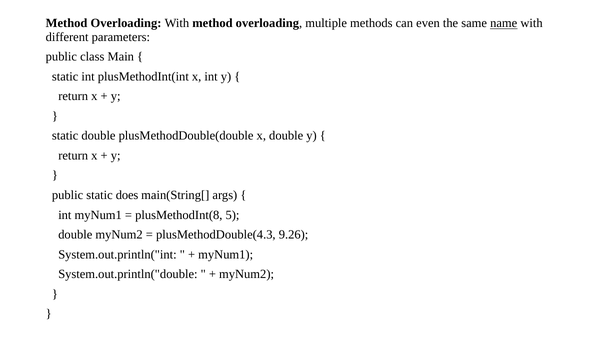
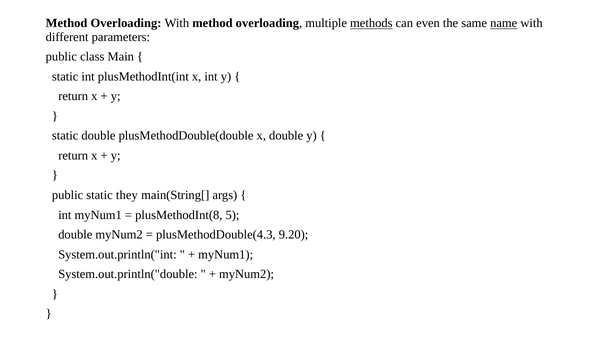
methods underline: none -> present (371, 23)
does: does -> they (127, 195)
9.26: 9.26 -> 9.20 (294, 234)
